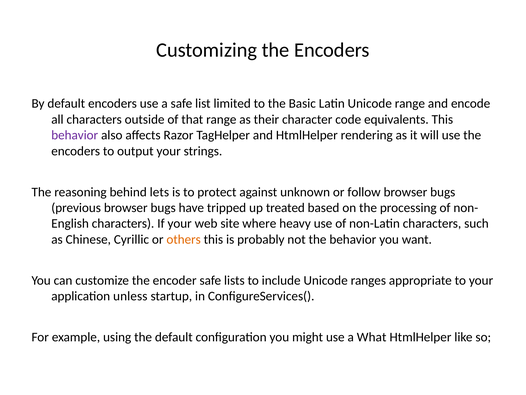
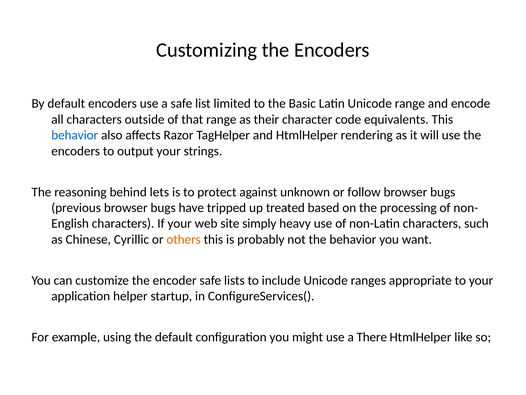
behavior colour: purple -> blue (75, 135)
where: where -> simply (259, 223)
unless: unless -> helper (130, 296)
What: What -> There (372, 337)
